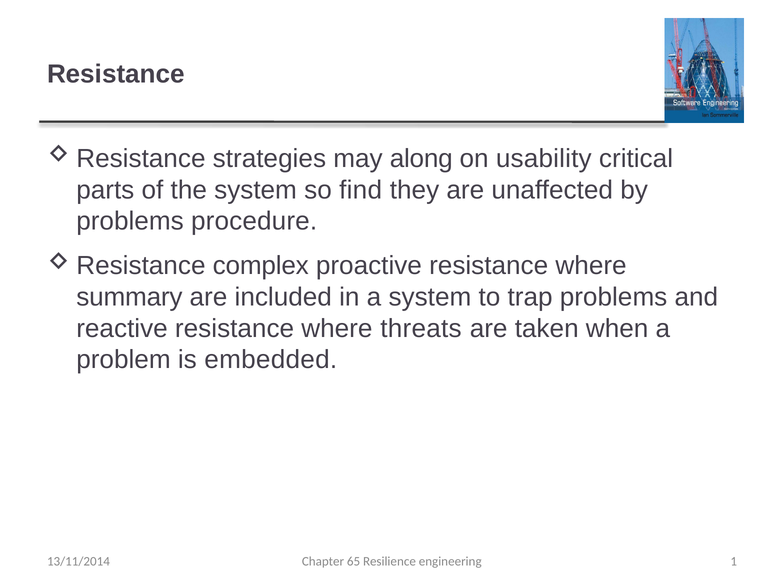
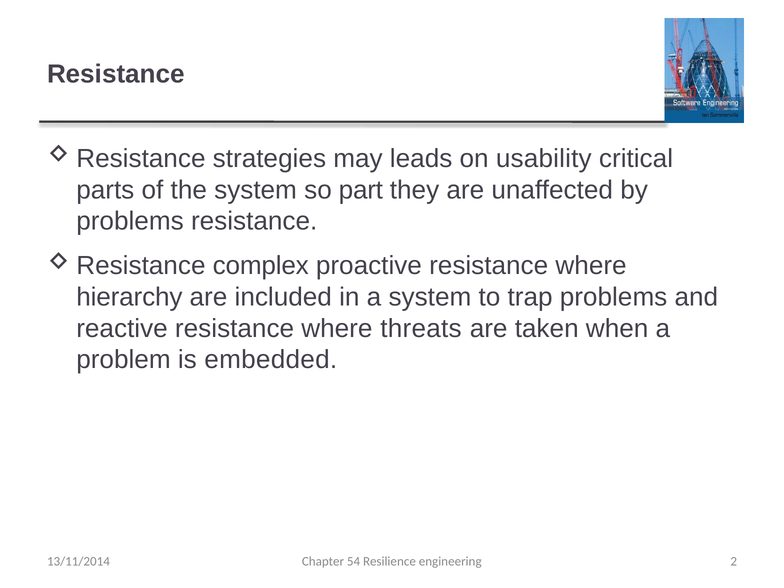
along: along -> leads (421, 159)
find: find -> part (361, 190)
problems procedure: procedure -> resistance (254, 221)
summary: summary -> hierarchy (129, 297)
65: 65 -> 54 (354, 561)
1: 1 -> 2 (734, 561)
